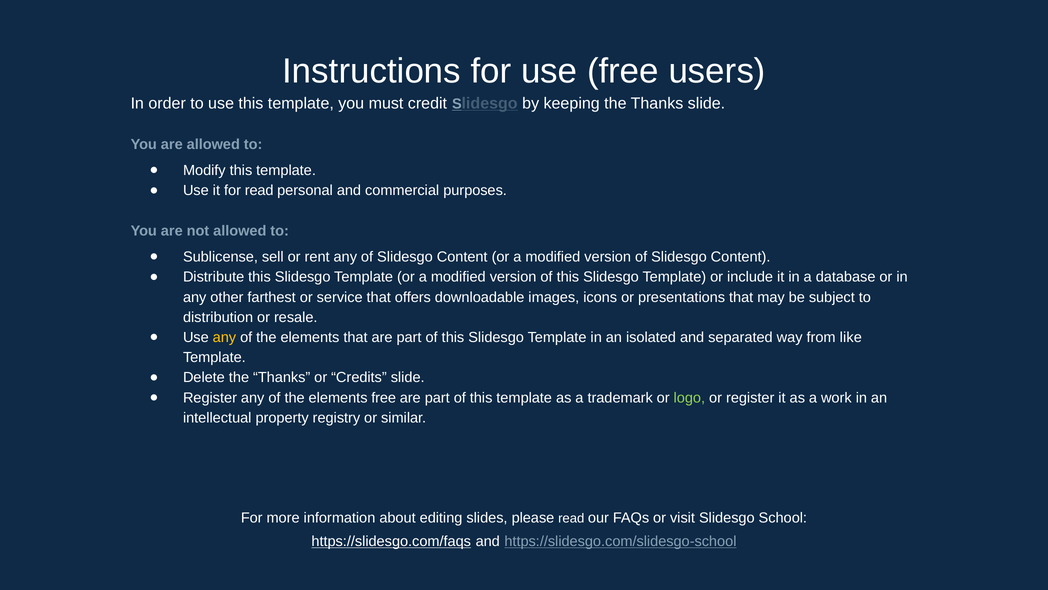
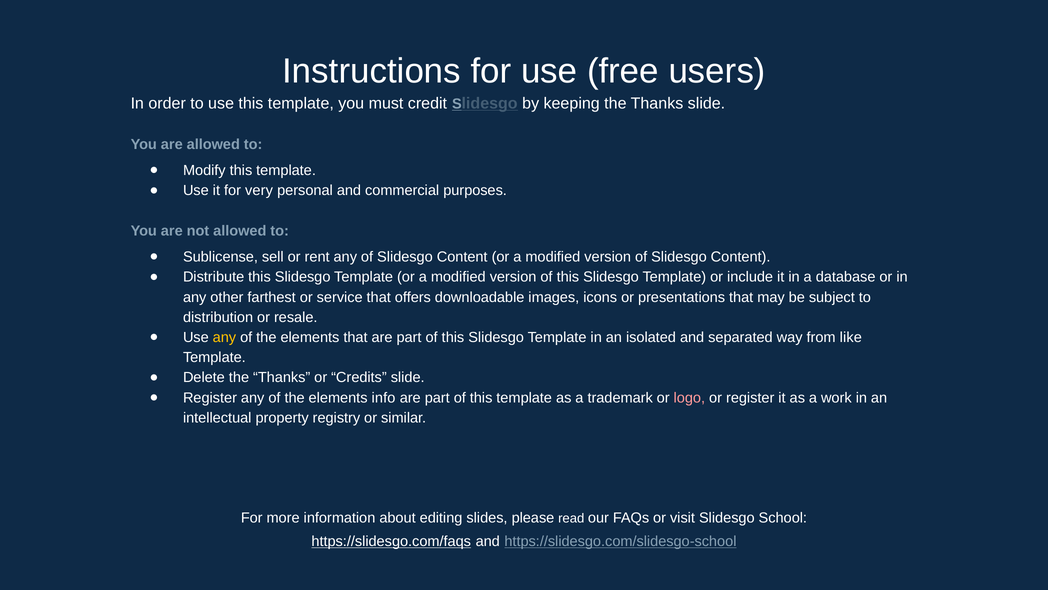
for read: read -> very (259, 190)
elements free: free -> info (384, 397)
logo colour: light green -> pink (689, 397)
